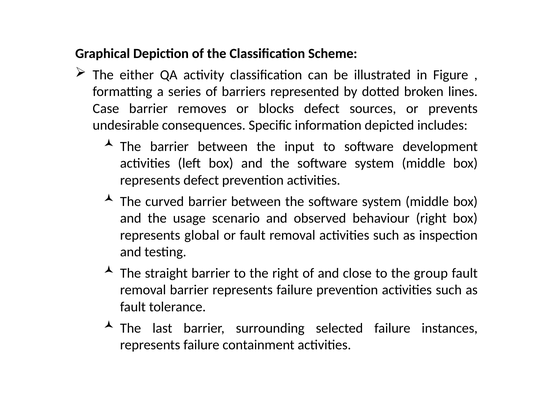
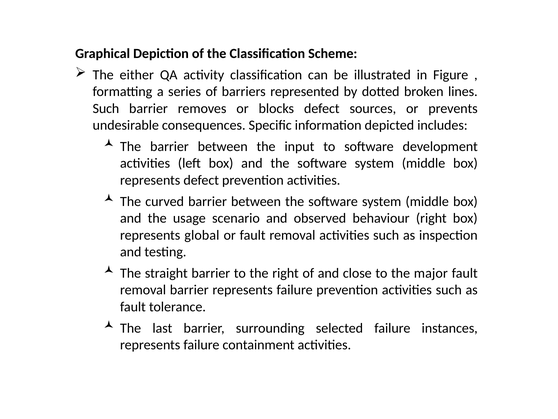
Case: Case -> Such (106, 108)
group: group -> major (431, 273)
